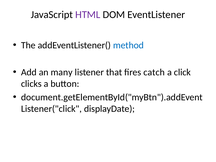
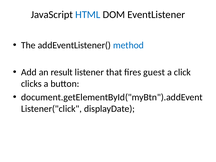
HTML colour: purple -> blue (88, 15)
many: many -> result (62, 72)
catch: catch -> guest (154, 72)
